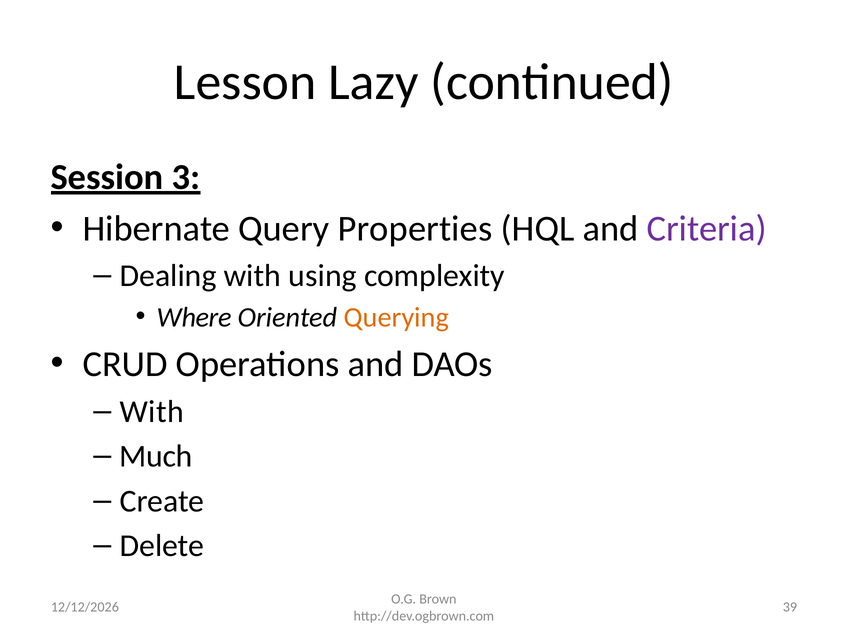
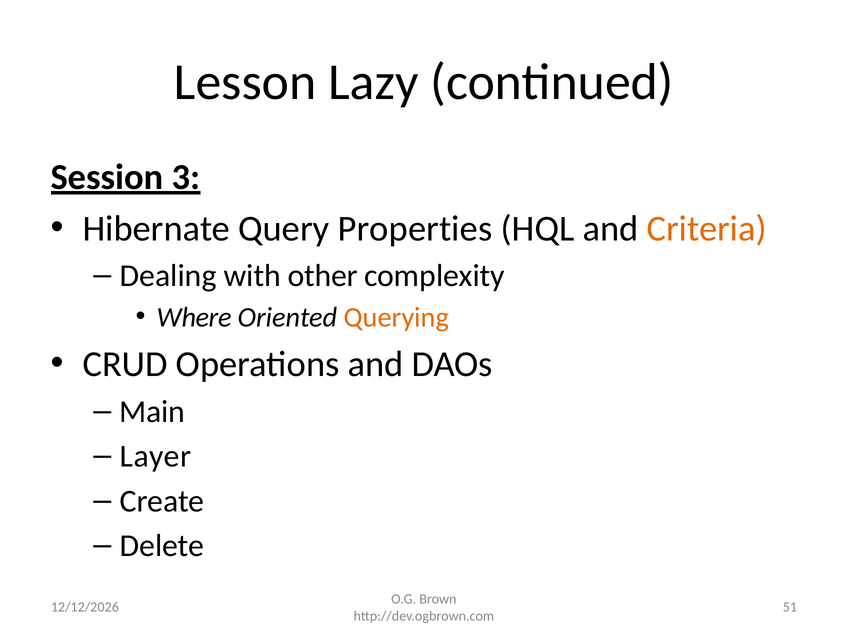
Criteria colour: purple -> orange (707, 228)
using: using -> other (323, 276)
With: With -> Main (152, 412)
Much: Much -> Layer (156, 456)
39: 39 -> 51 (790, 607)
